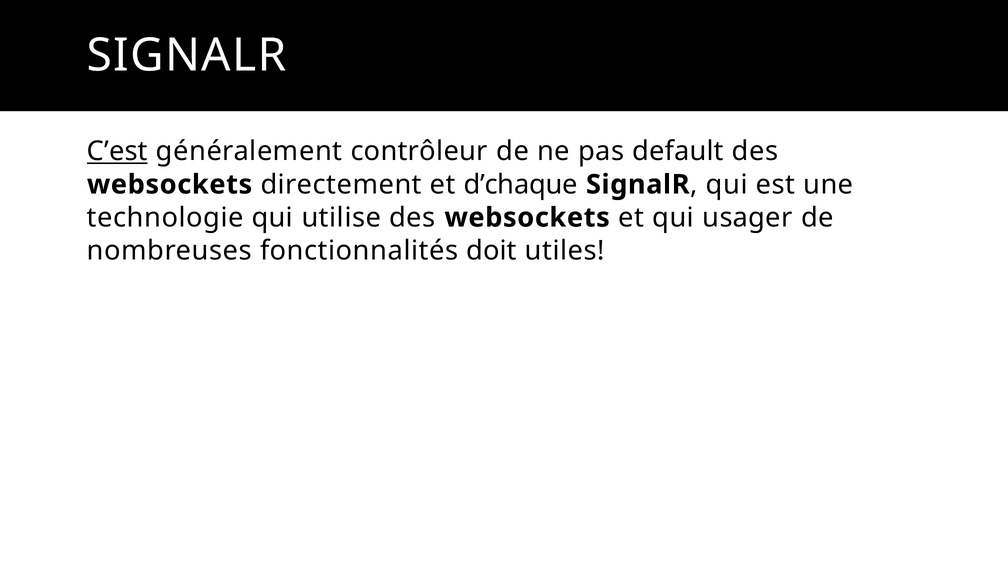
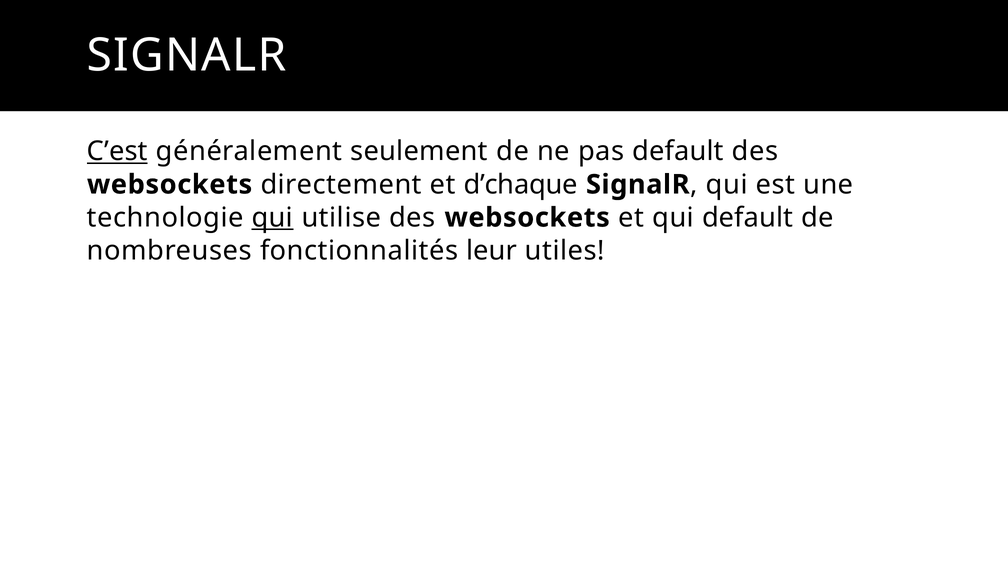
contrôleur: contrôleur -> seulement (419, 151)
qui underline: none -> present (272, 218)
qui usager: usager -> default (748, 218)
doit: doit -> leur (492, 251)
